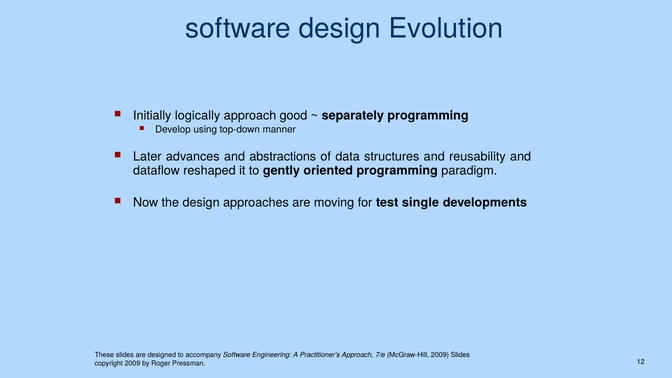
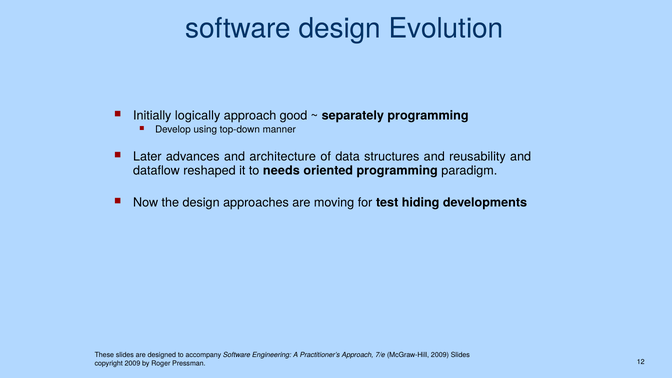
abstractions: abstractions -> architecture (283, 157)
gently: gently -> needs (281, 170)
single: single -> hiding (421, 203)
